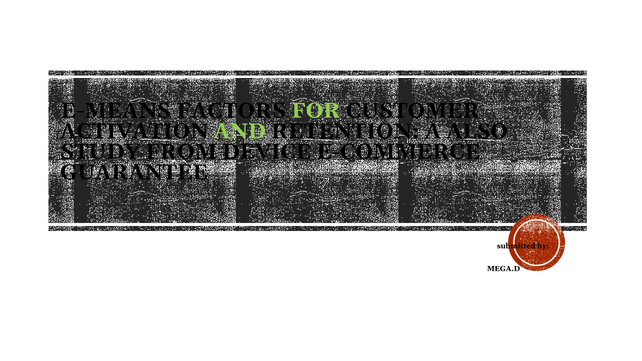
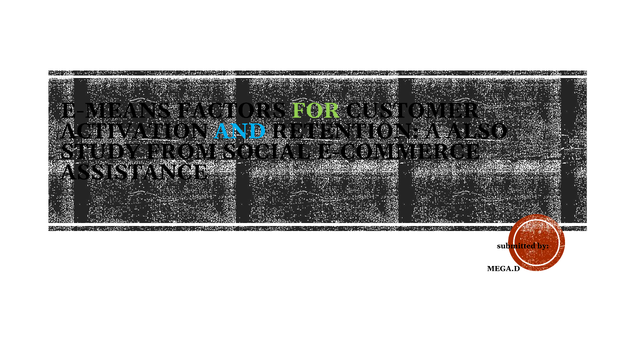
AND colour: light green -> light blue (240, 131)
DEVICE: DEVICE -> SOCIAL (266, 152)
GUARANTEE: GUARANTEE -> ASSISTANCE (134, 172)
